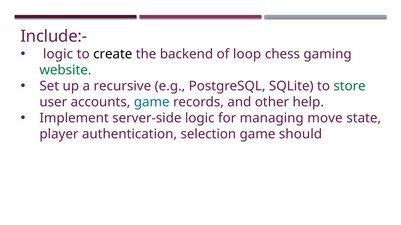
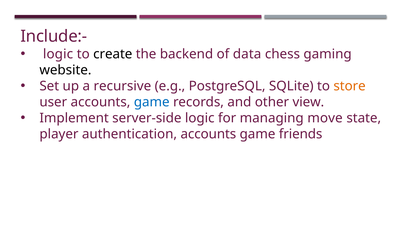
loop: loop -> data (247, 54)
website colour: green -> black (65, 70)
store colour: green -> orange (350, 86)
help: help -> view (308, 102)
authentication selection: selection -> accounts (208, 134)
should: should -> friends (301, 134)
